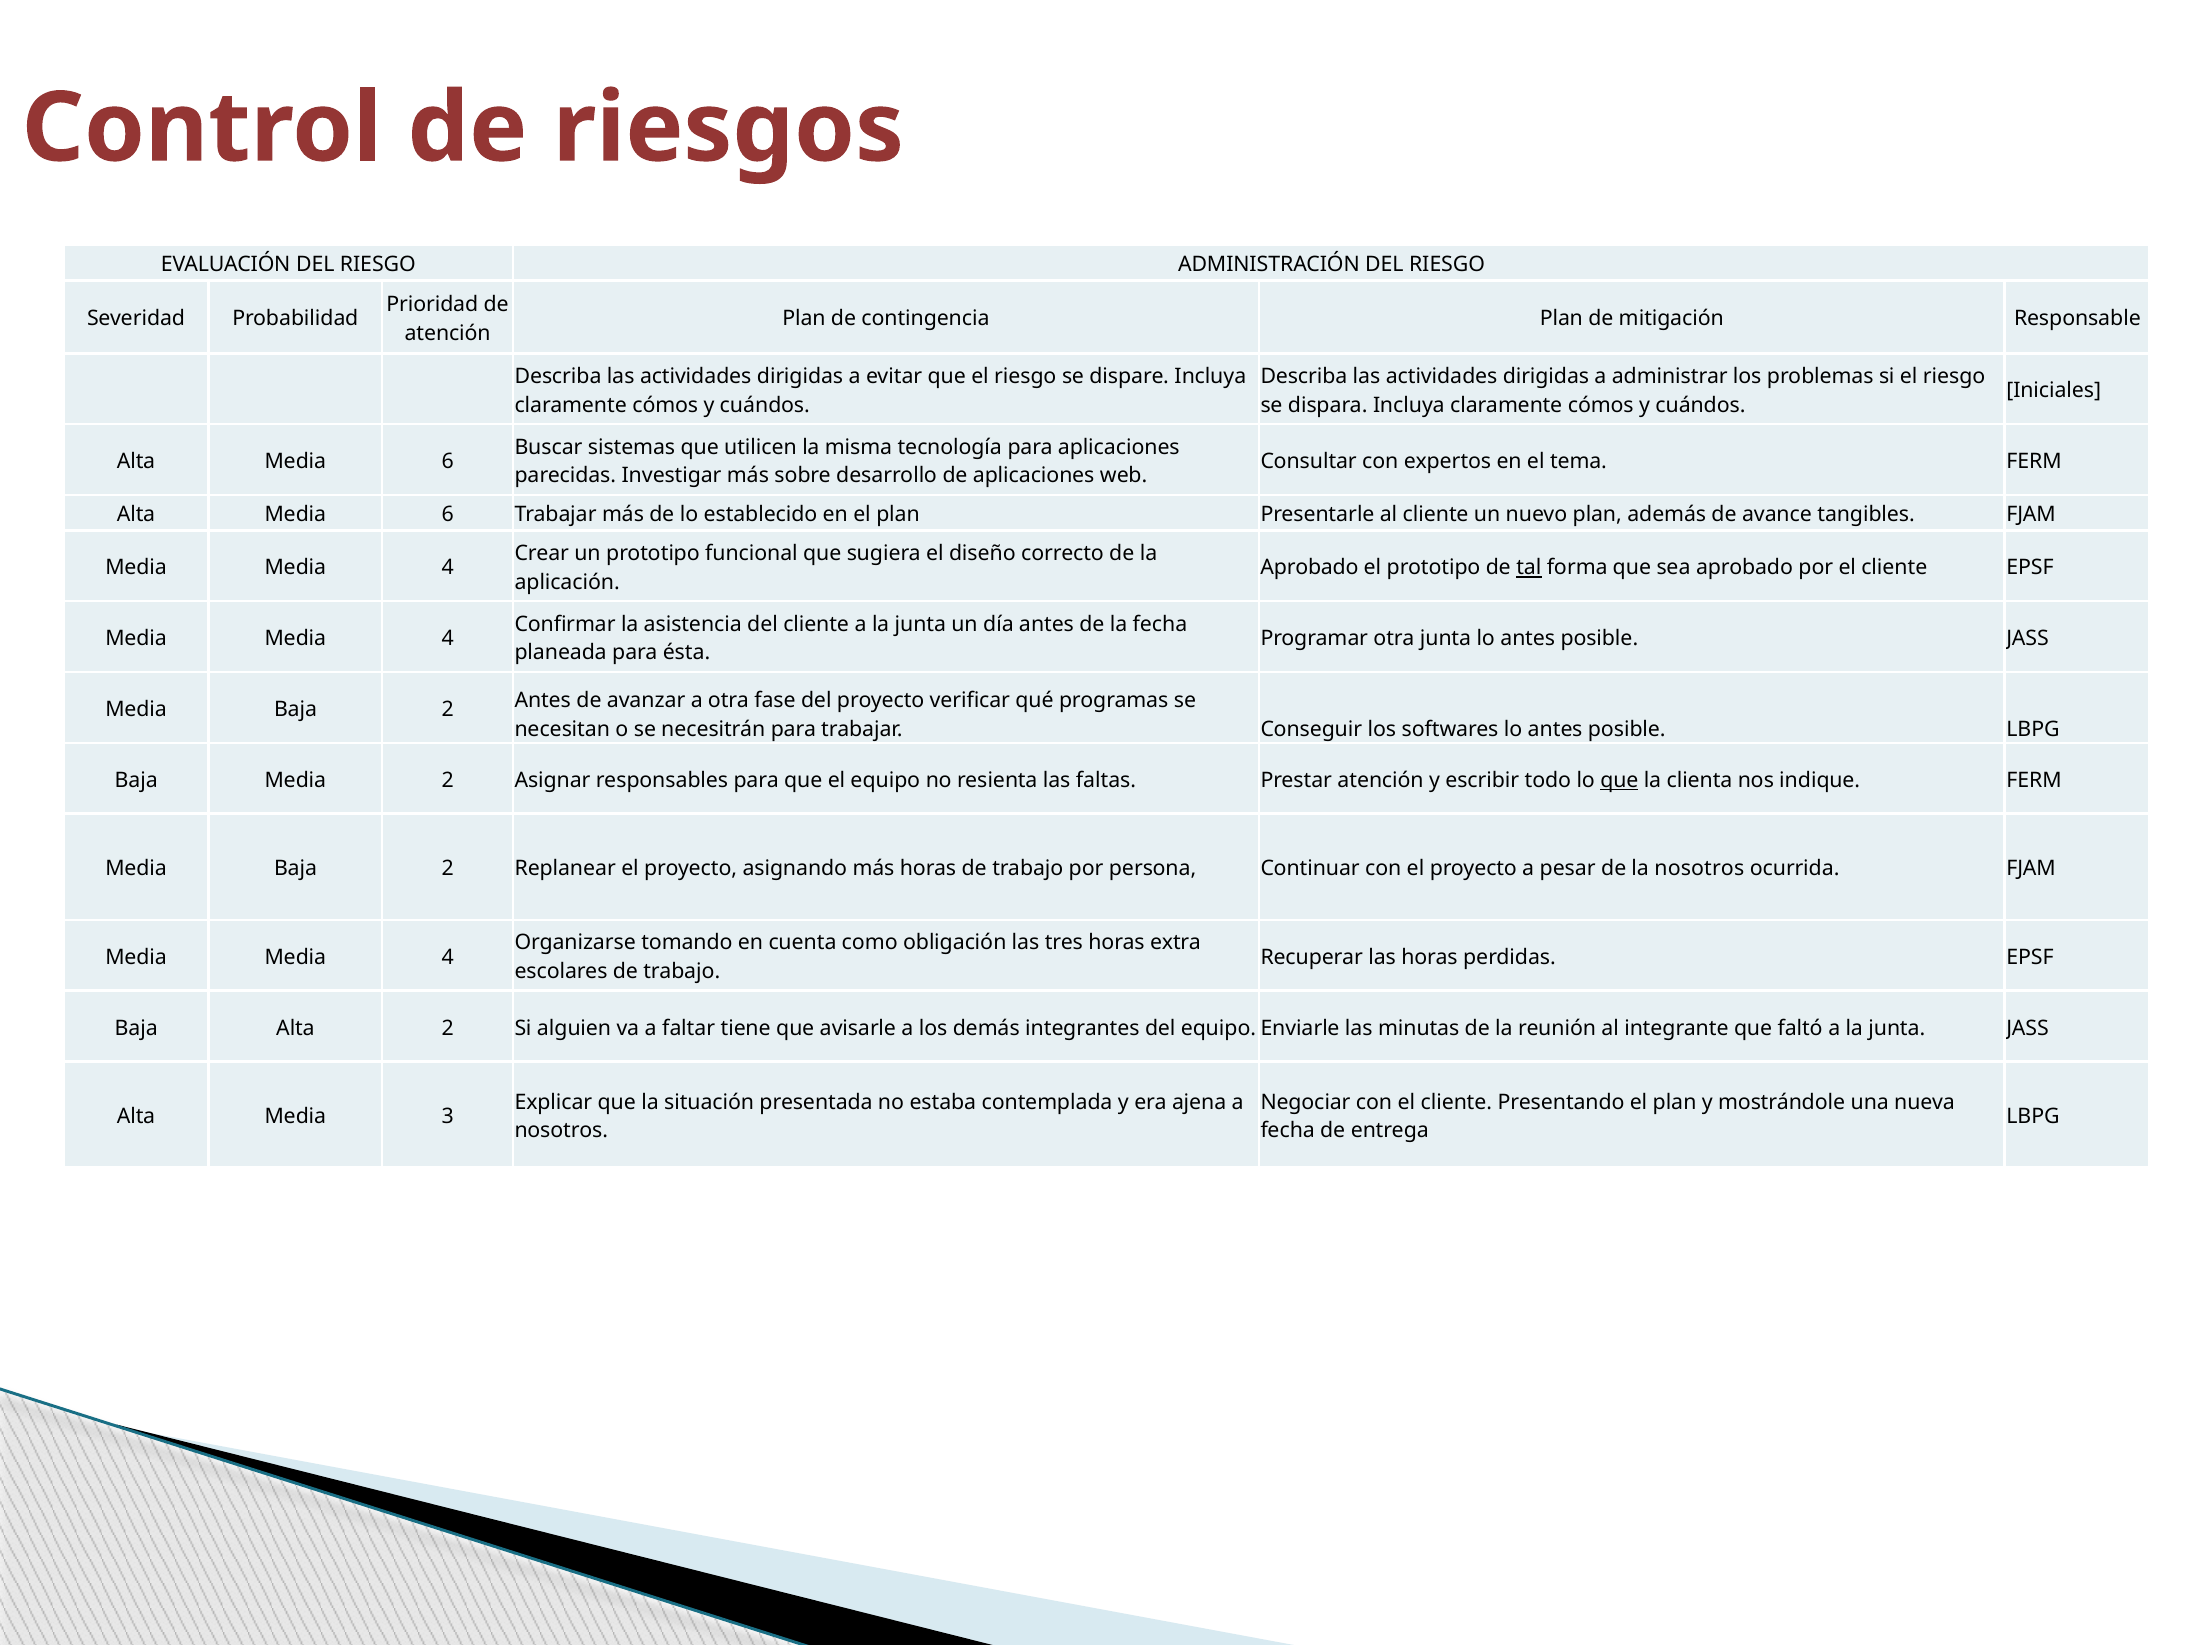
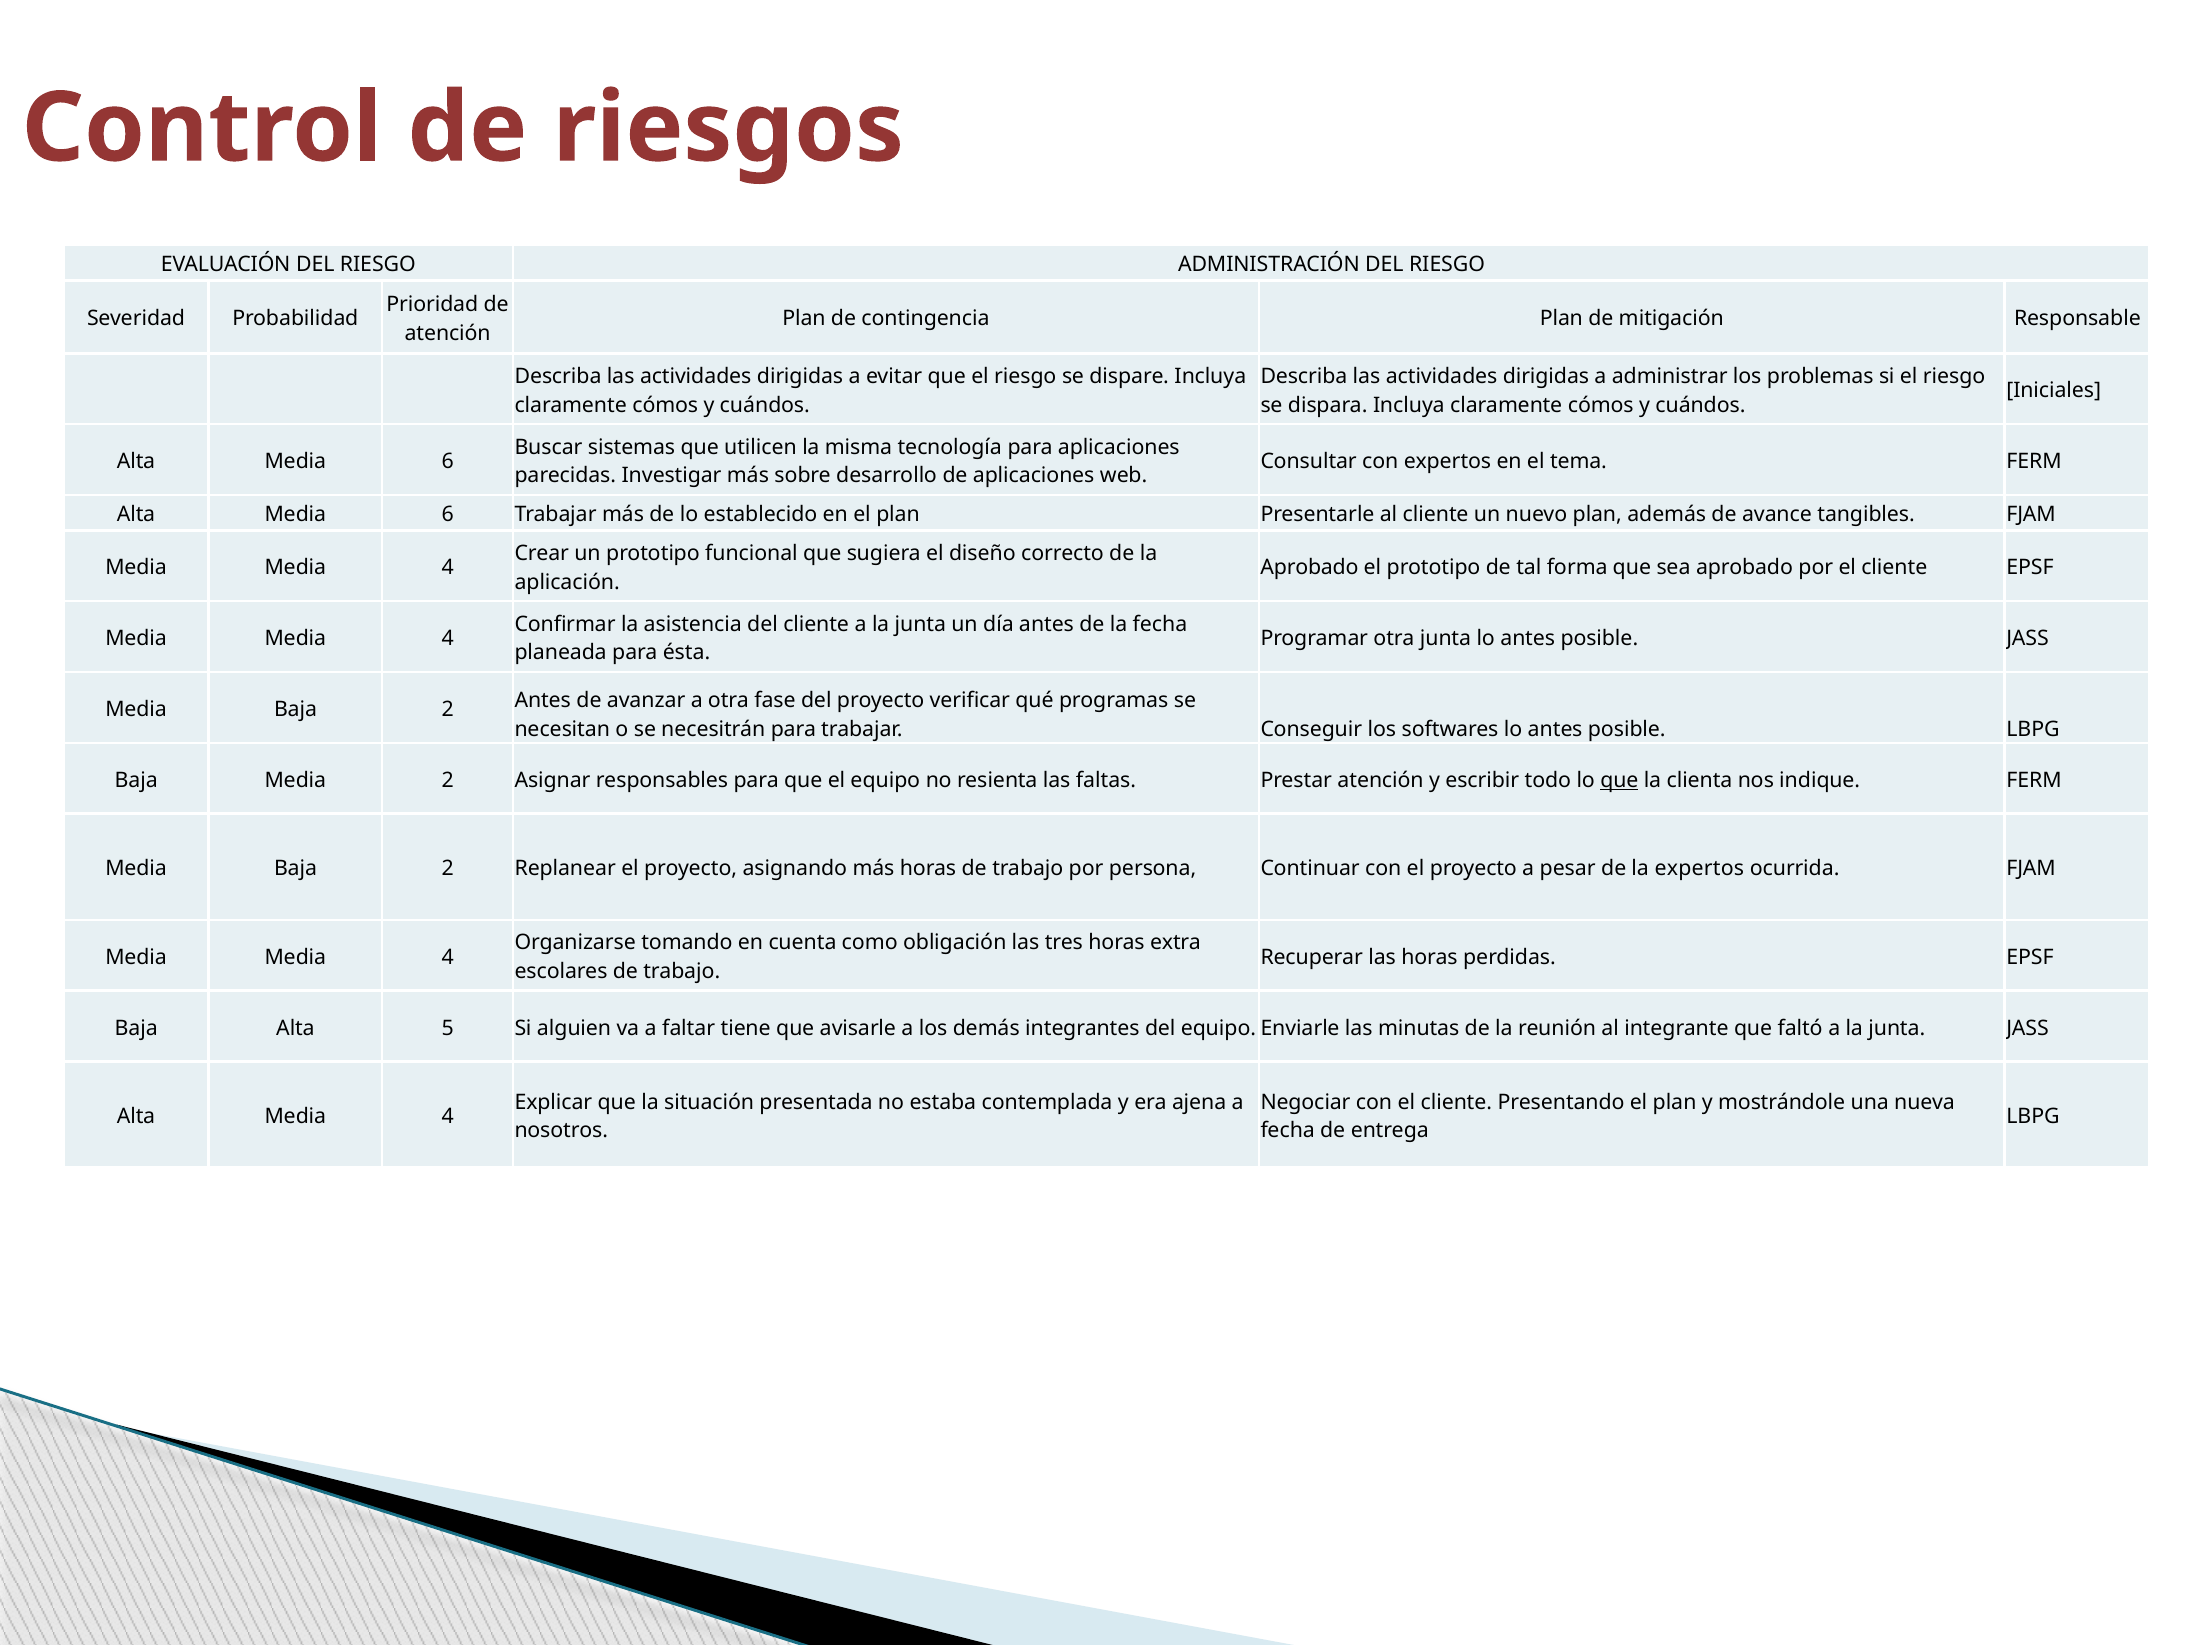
tal underline: present -> none (1529, 568)
la nosotros: nosotros -> expertos (1699, 869)
Alta 2: 2 -> 5 (448, 1028)
Alta Media 3: 3 -> 4 (448, 1116)
